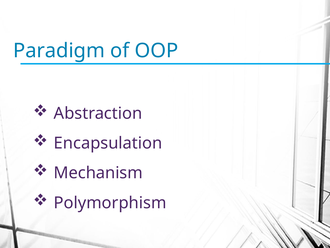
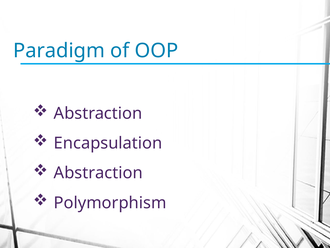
Mechanism: Mechanism -> Abstraction (98, 173)
